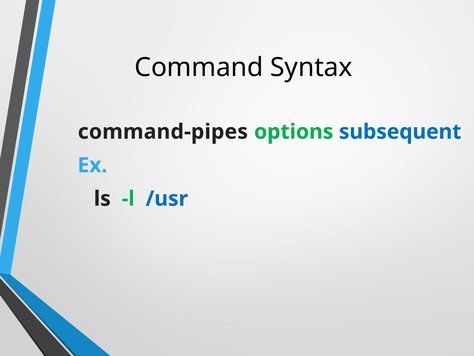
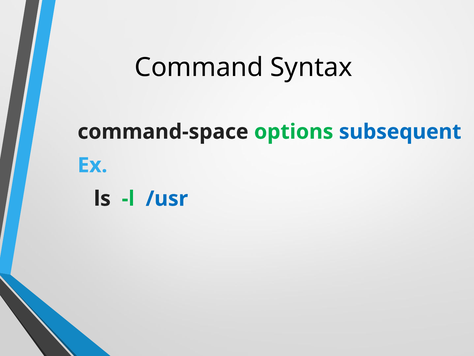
command-pipes: command-pipes -> command-space (163, 132)
